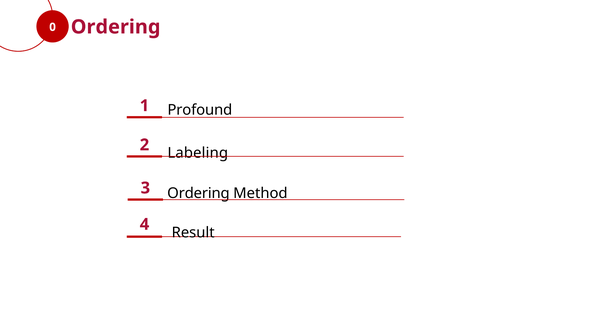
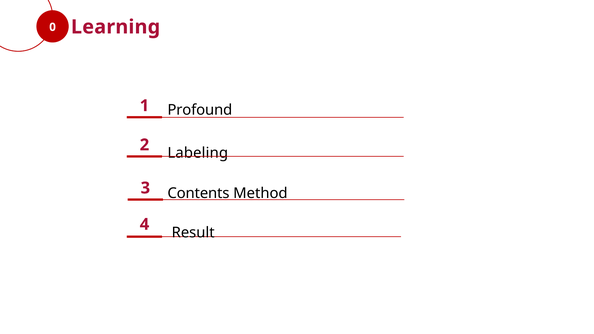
0 Ordering: Ordering -> Learning (116, 27)
Ordering: Ordering -> Contents (198, 193)
